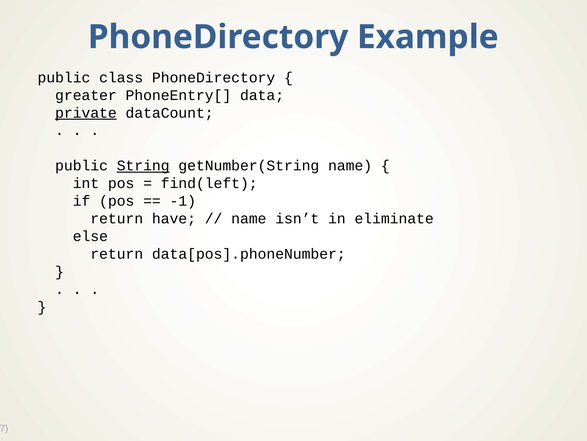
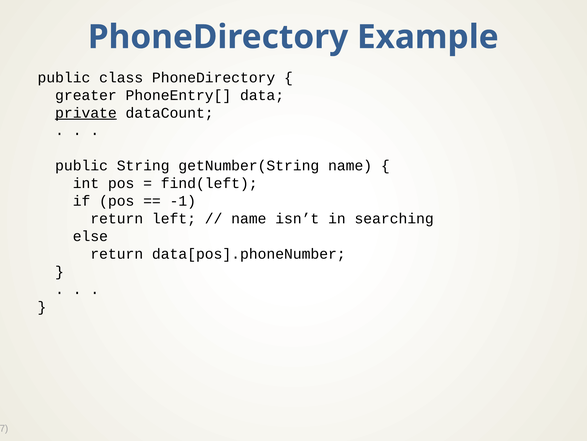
String underline: present -> none (143, 165)
have: have -> left (174, 218)
eliminate: eliminate -> searching (394, 218)
